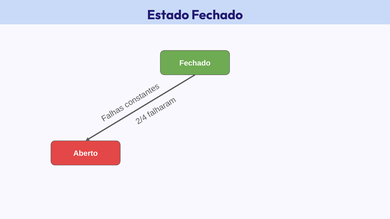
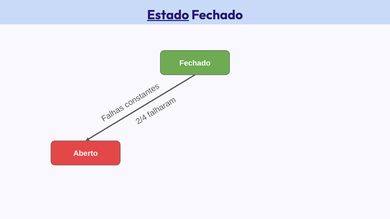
Estado underline: none -> present (168, 15)
